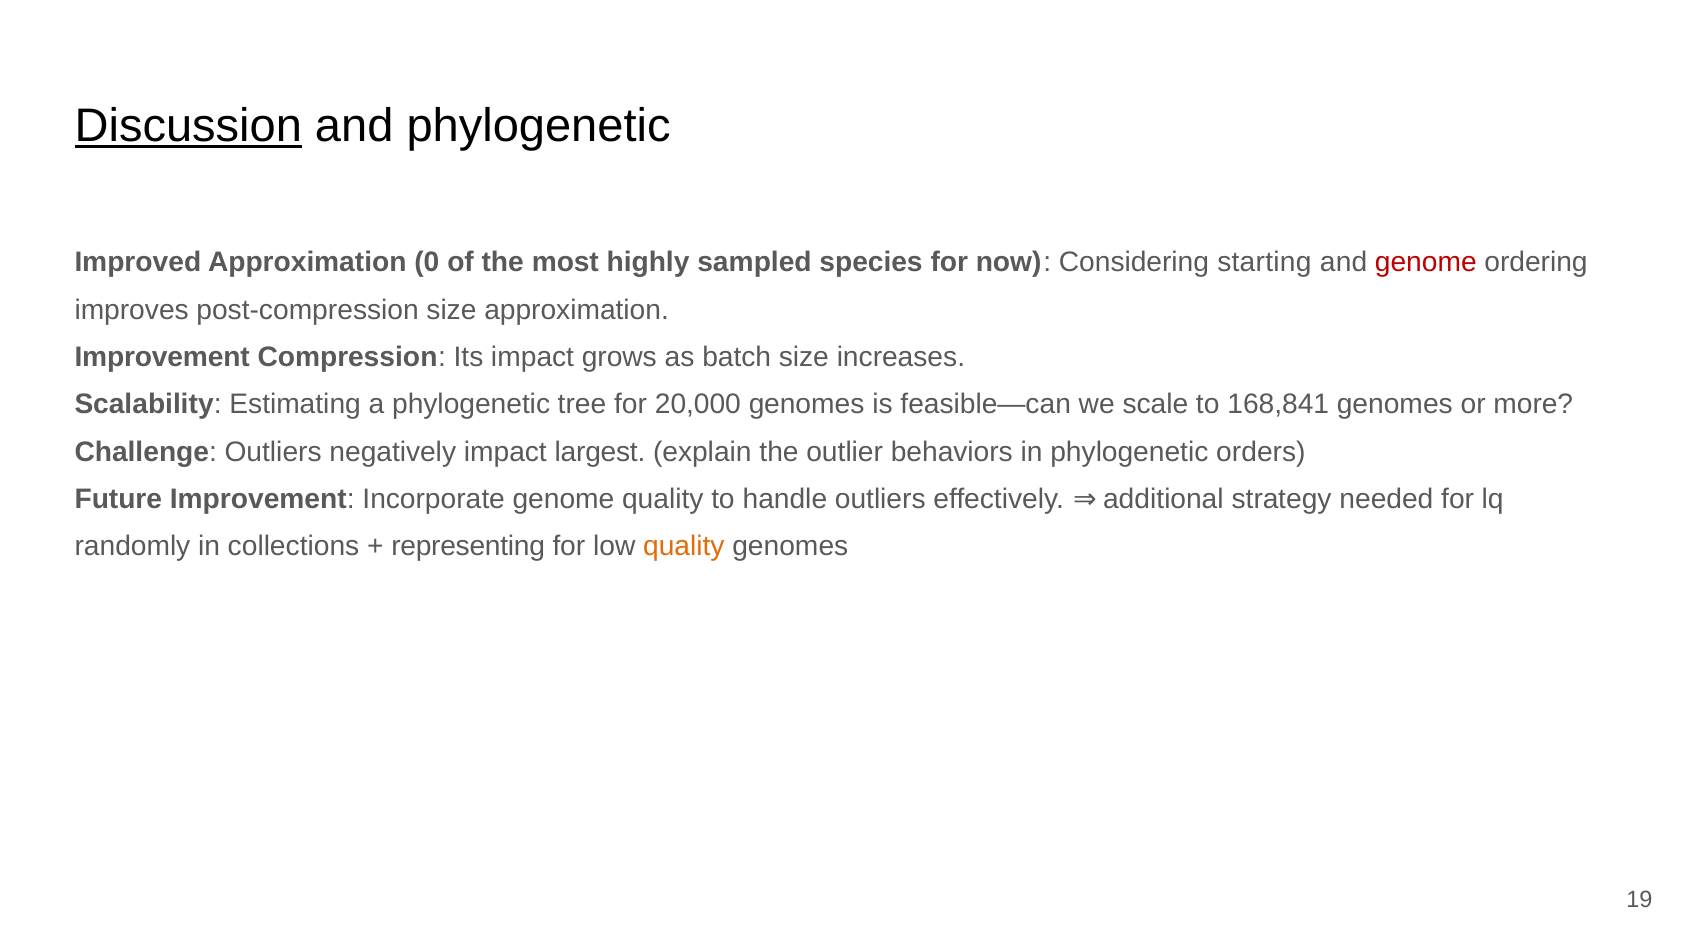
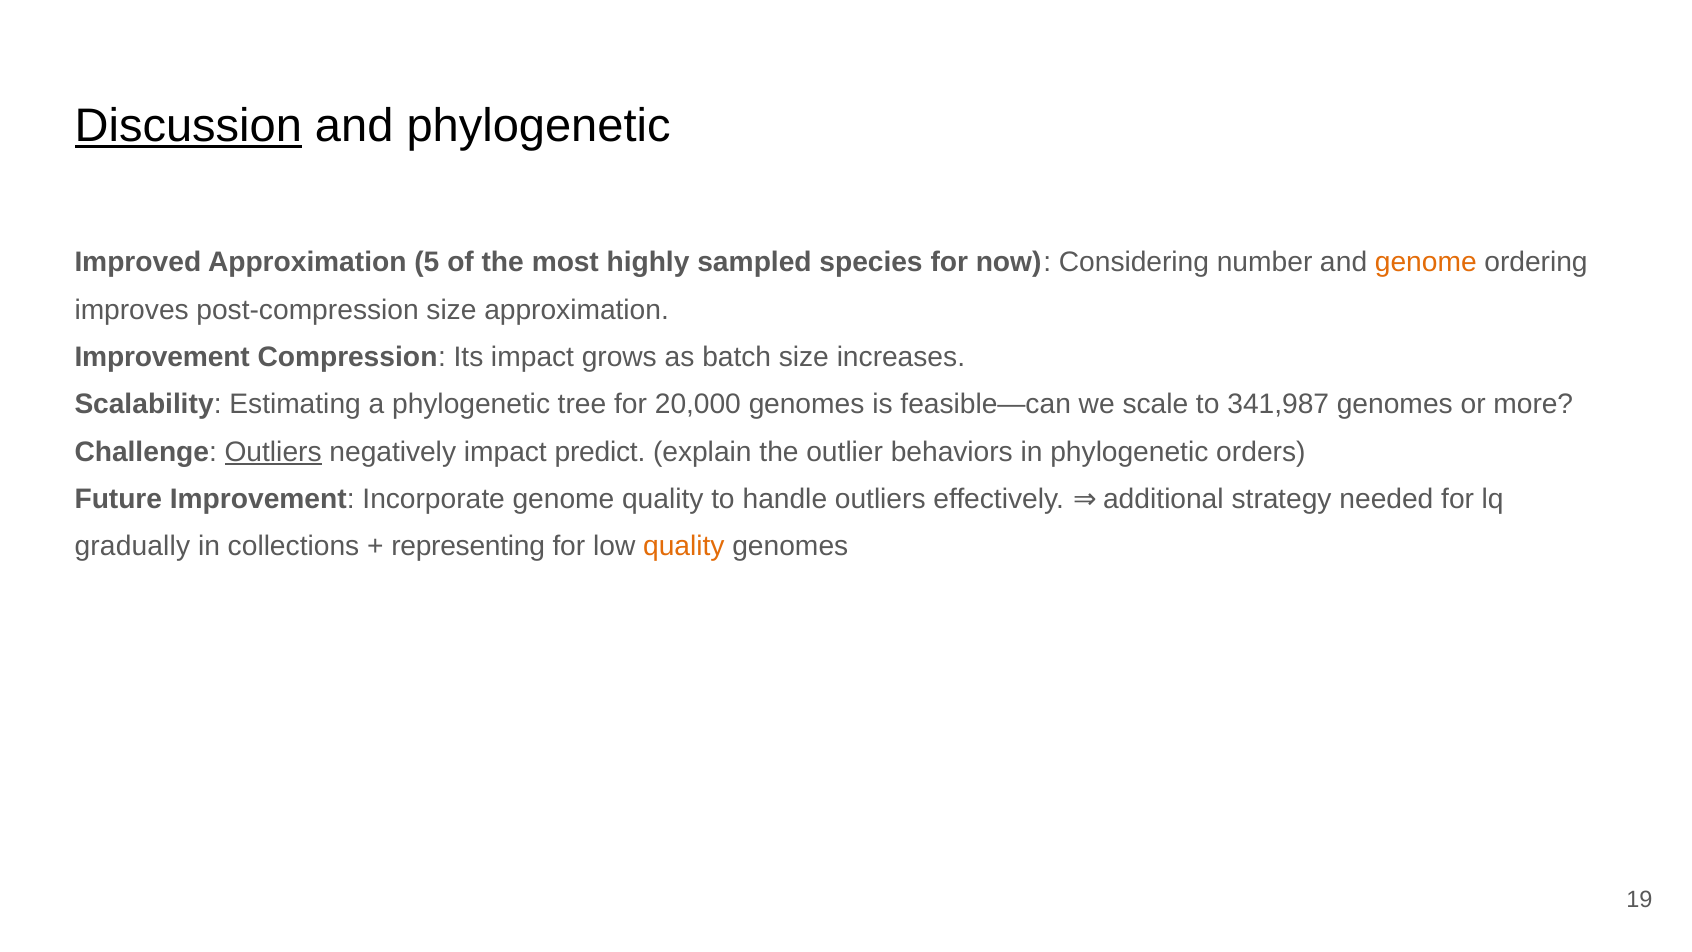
0: 0 -> 5 (427, 262)
starting: starting -> number (1265, 262)
genome colour: red -> orange (1426, 262)
168,841: 168,841 -> 341,987 (1278, 404)
Outliers underline: none -> present (273, 452)
largest: largest -> predict (600, 452)
randomly: randomly -> gradually (132, 546)
